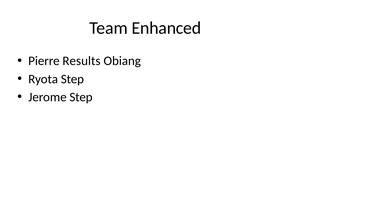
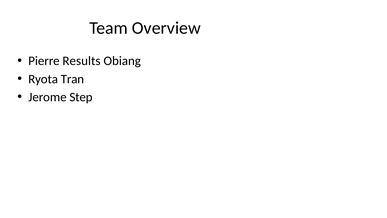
Enhanced: Enhanced -> Overview (166, 28)
Ryota Step: Step -> Tran (72, 79)
